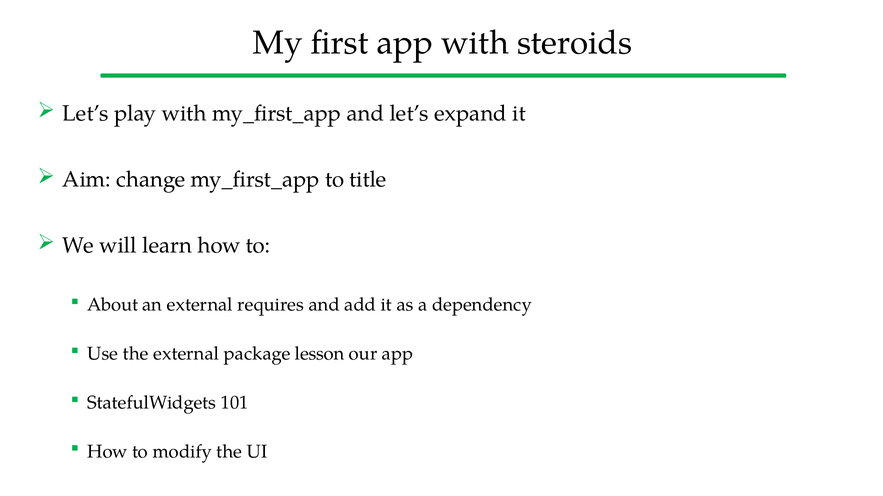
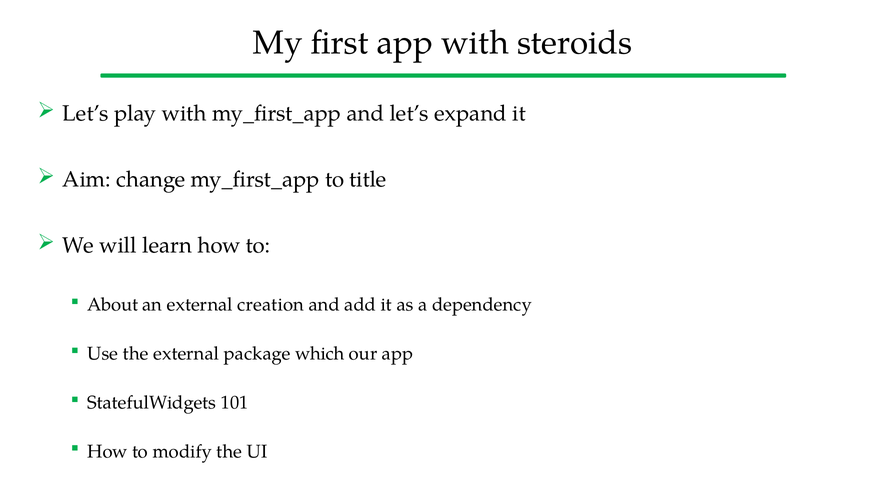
requires: requires -> creation (271, 305)
lesson: lesson -> which (320, 354)
